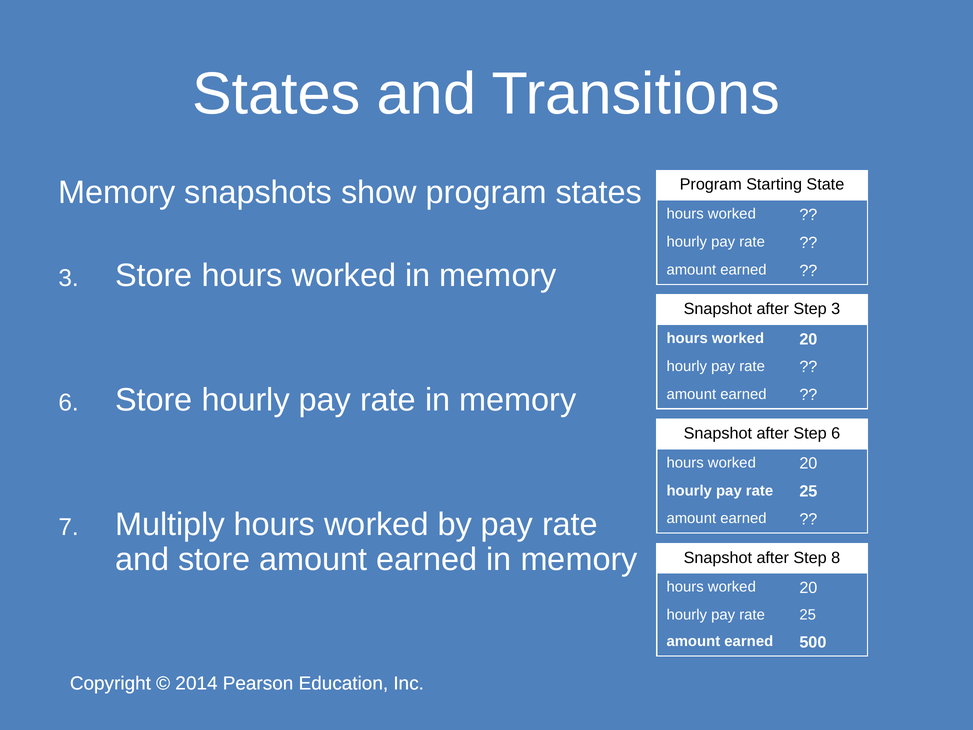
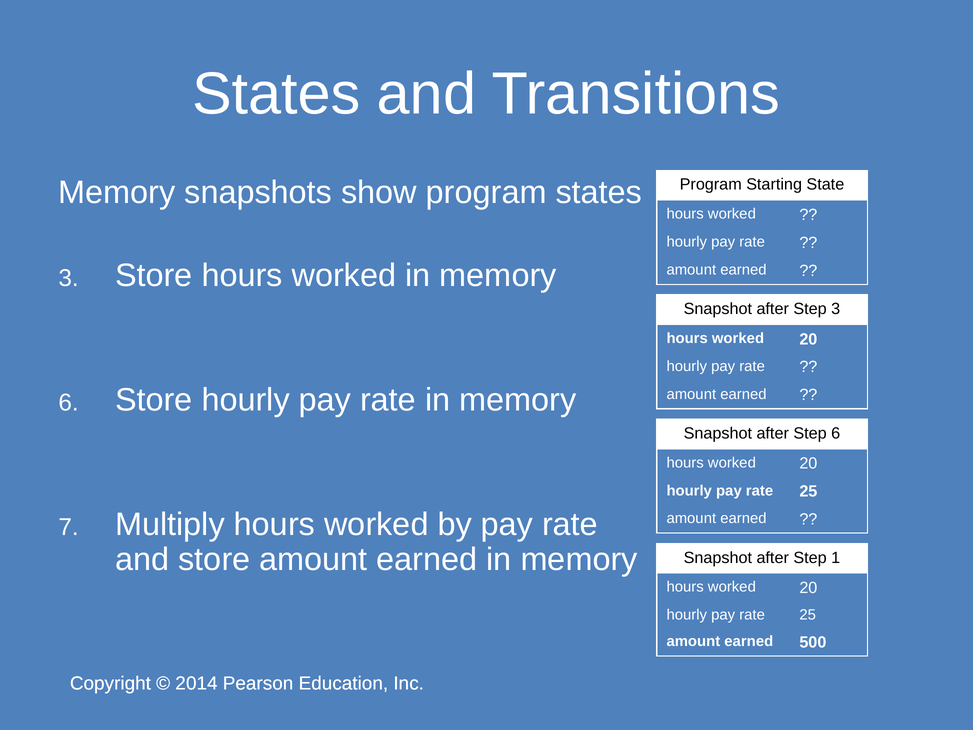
8: 8 -> 1 (836, 558)
